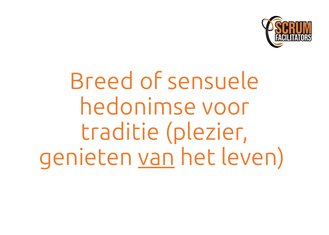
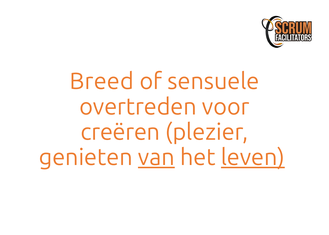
hedonimse: hedonimse -> overtreden (138, 107)
traditie: traditie -> creëren (120, 132)
leven underline: none -> present (253, 157)
